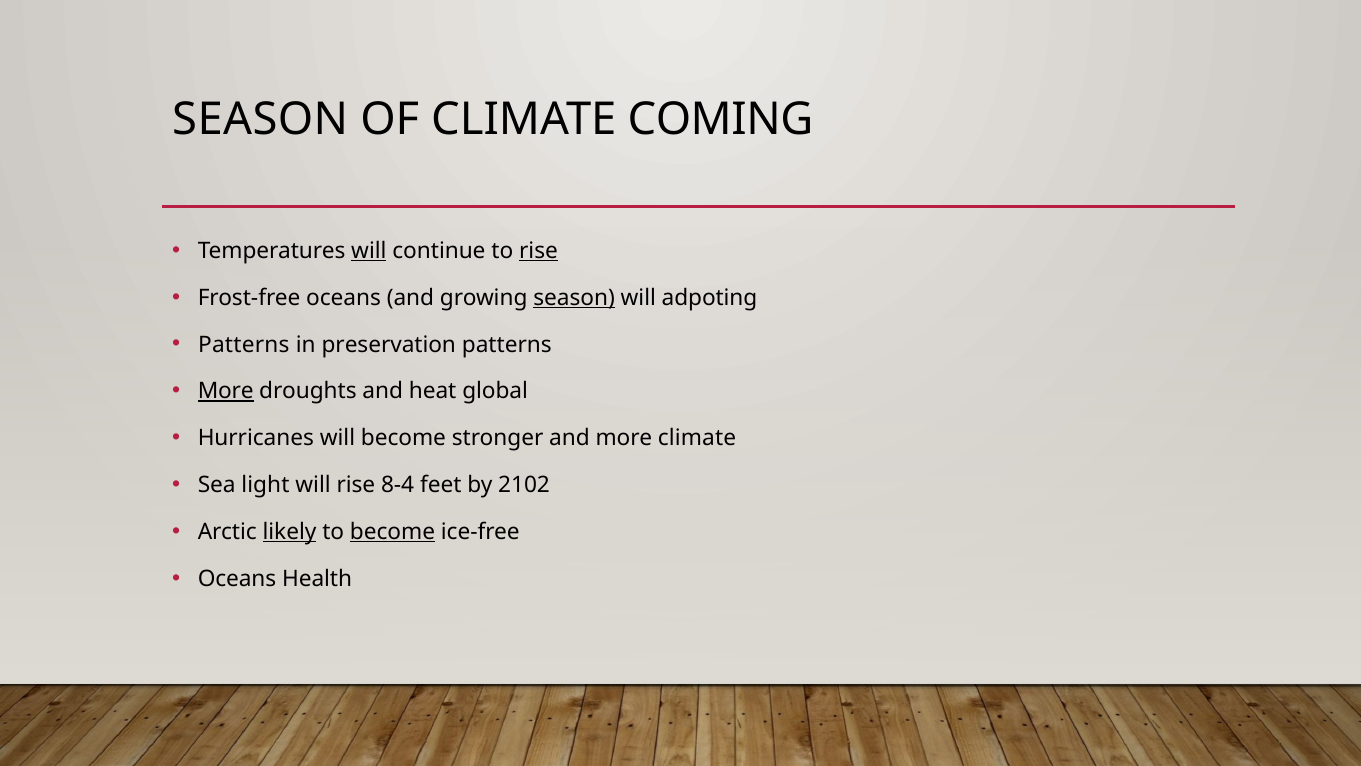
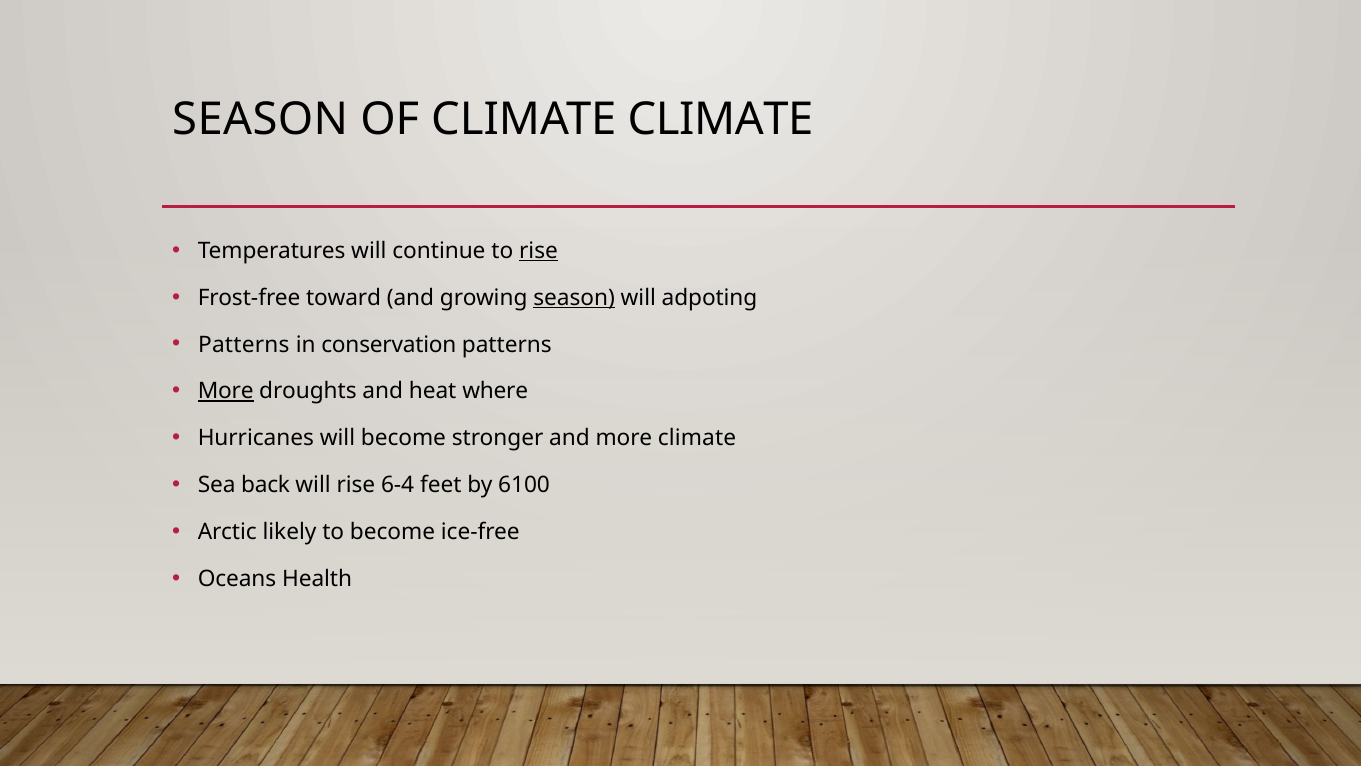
CLIMATE COMING: COMING -> CLIMATE (720, 119)
will underline: present -> none (369, 251)
Frost-free oceans: oceans -> toward (344, 298)
preservation: preservation -> conservation (389, 344)
global: global -> where (495, 391)
light: light -> back (266, 485)
8-4: 8-4 -> 6-4 (398, 485)
2102: 2102 -> 6100 (524, 485)
likely underline: present -> none (289, 532)
become underline: present -> none (393, 532)
